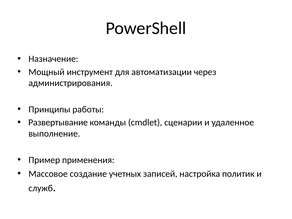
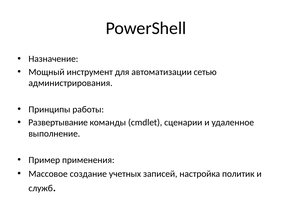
через: через -> сетью (205, 72)
